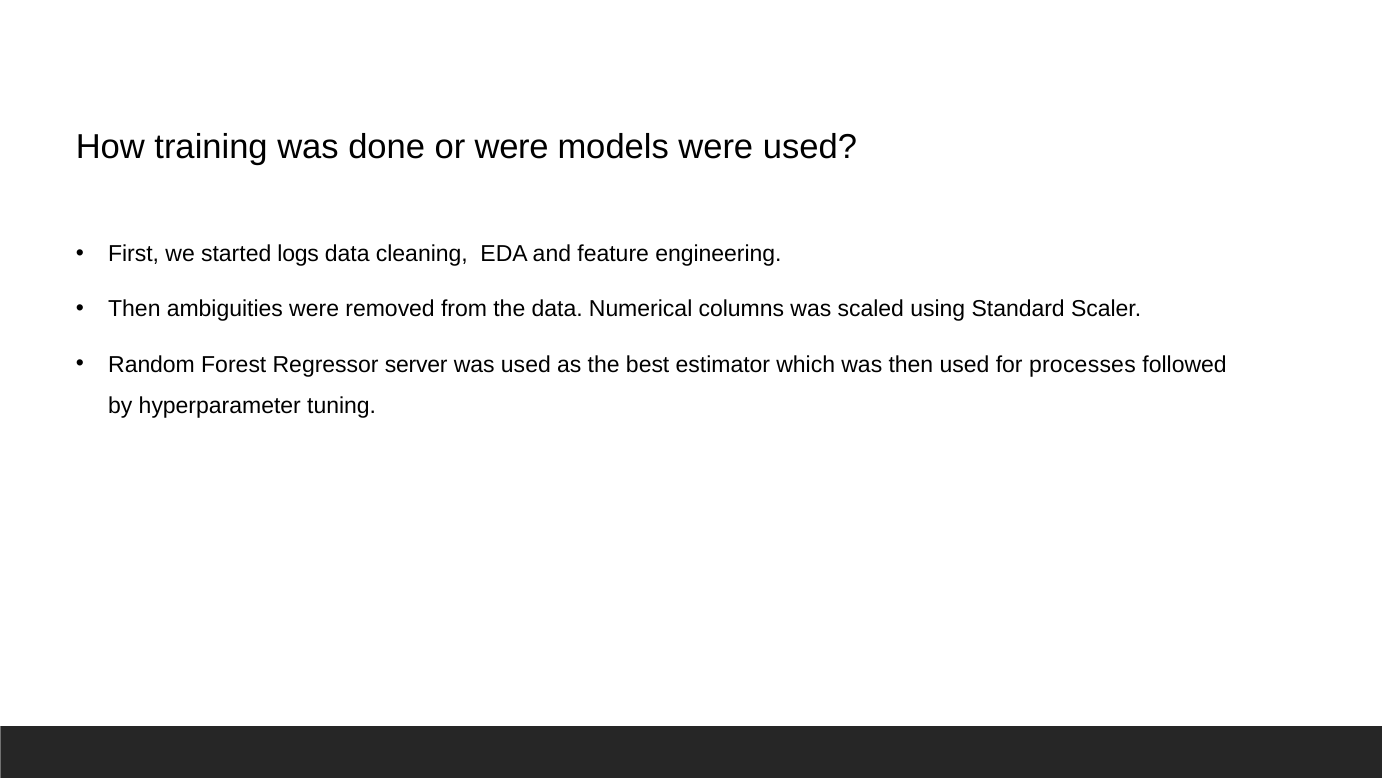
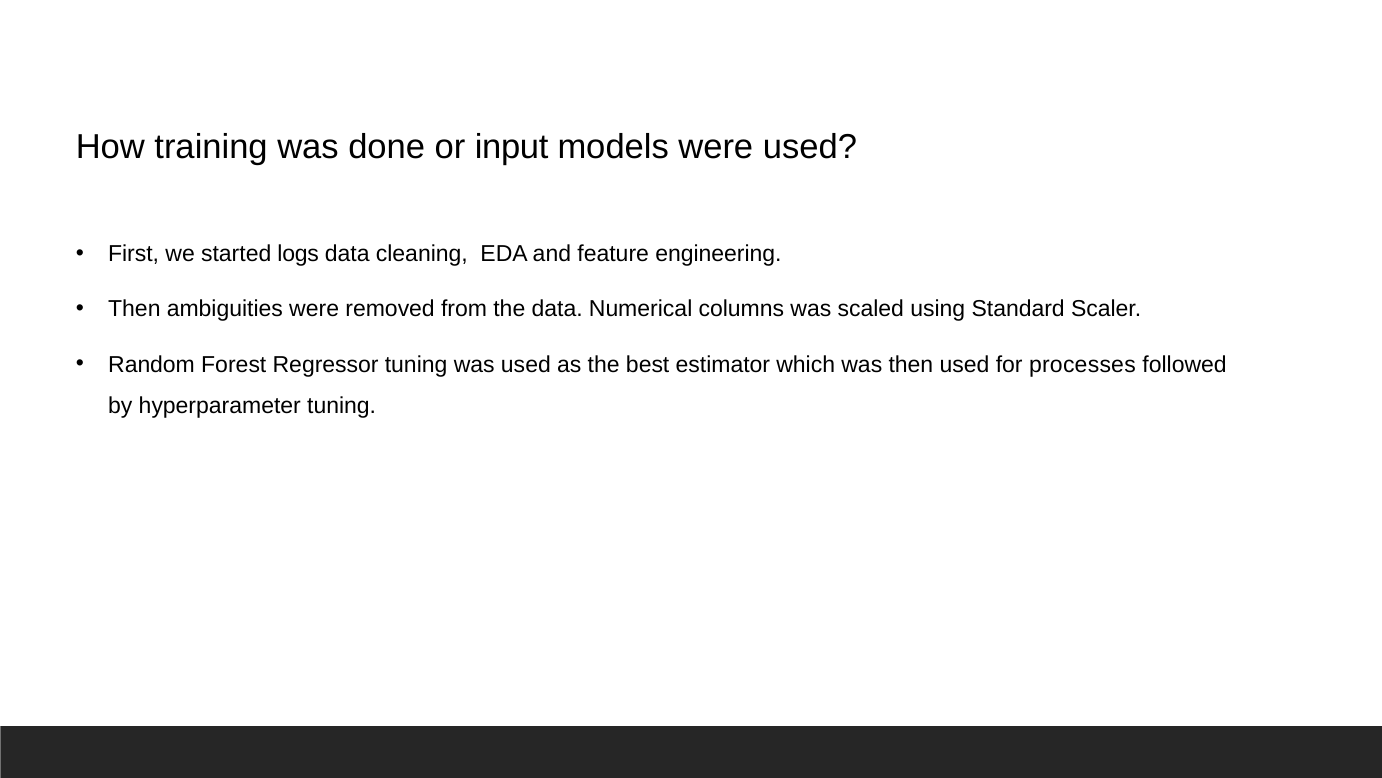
or were: were -> input (512, 147)
Regressor server: server -> tuning (416, 364)
